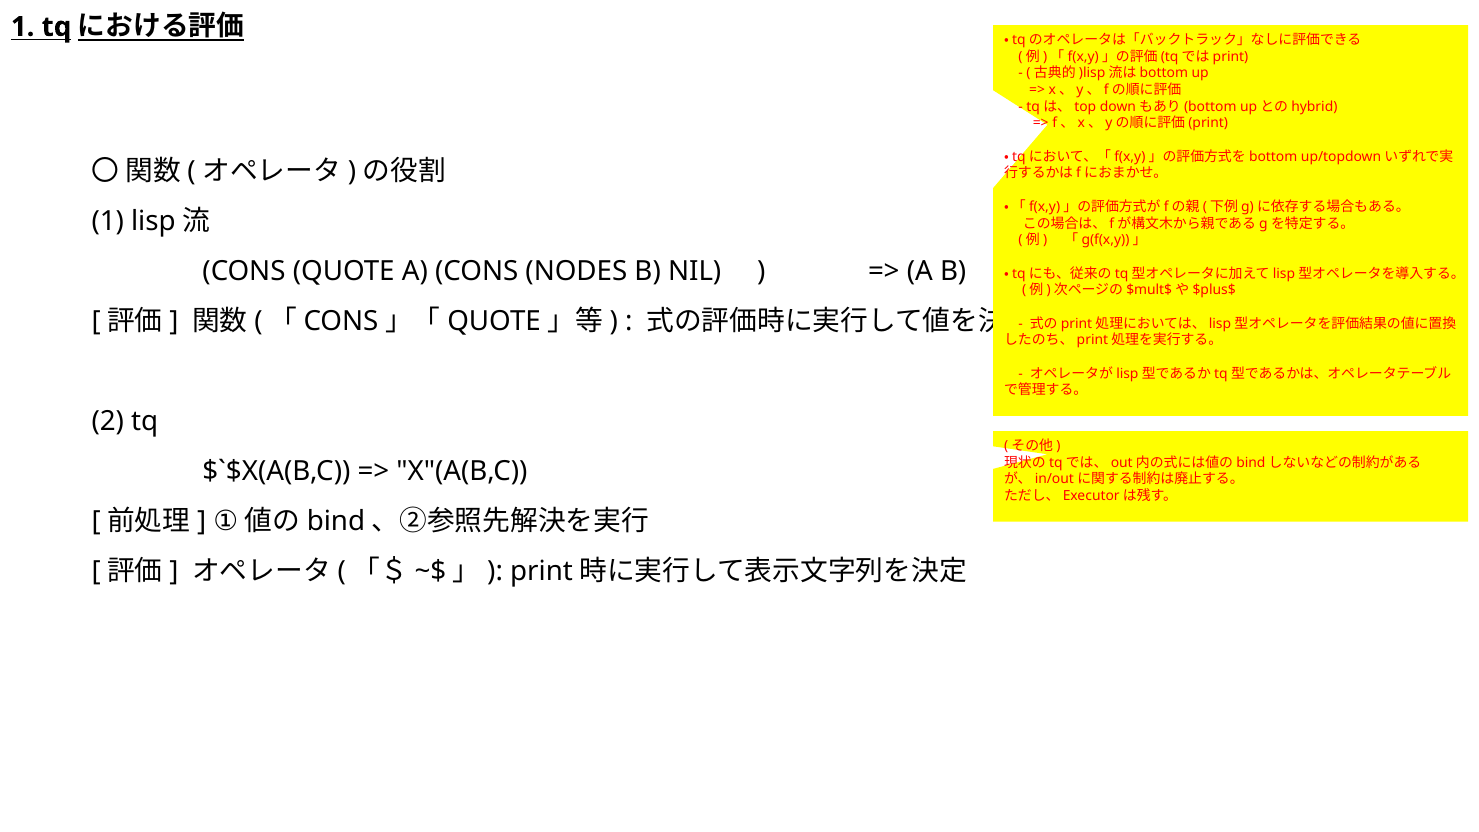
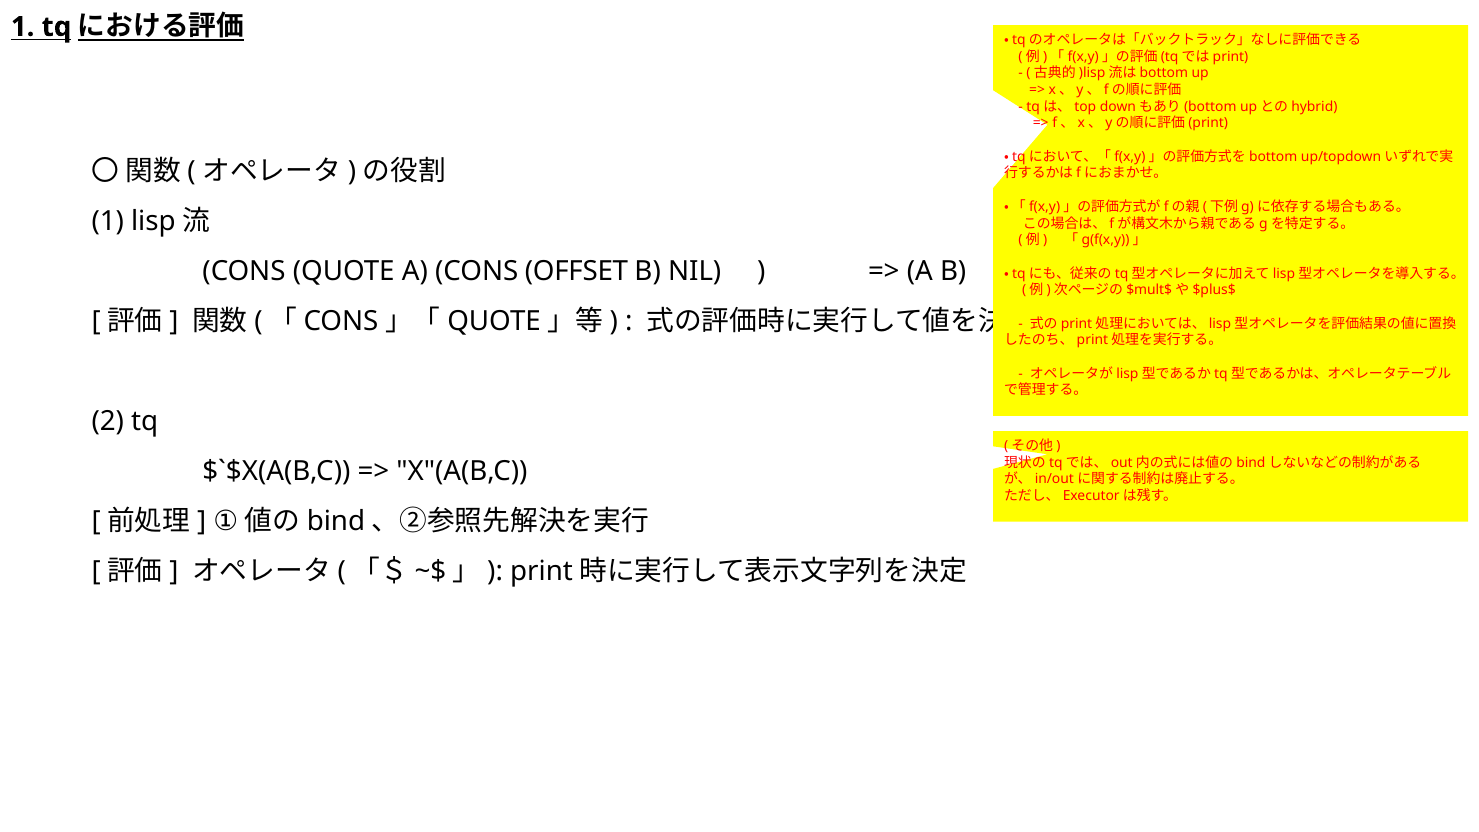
NODES: NODES -> OFFSET (577, 271)
